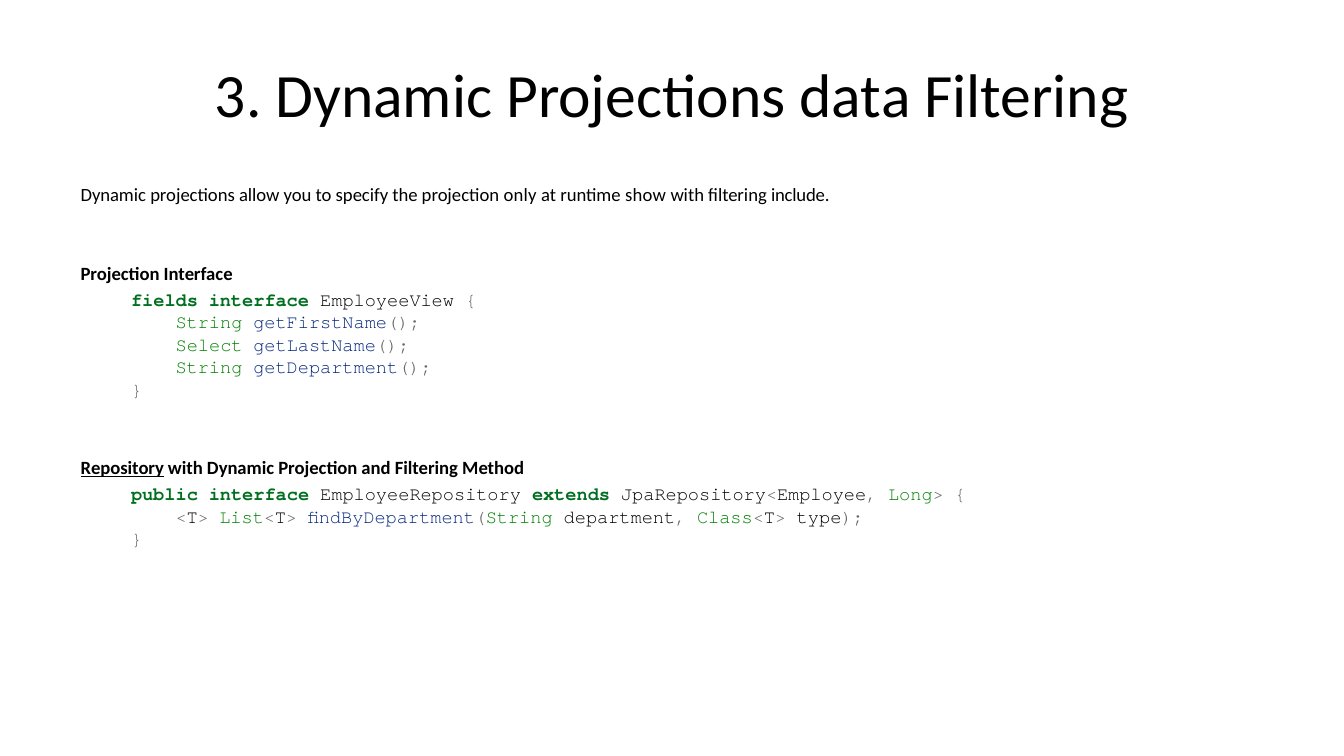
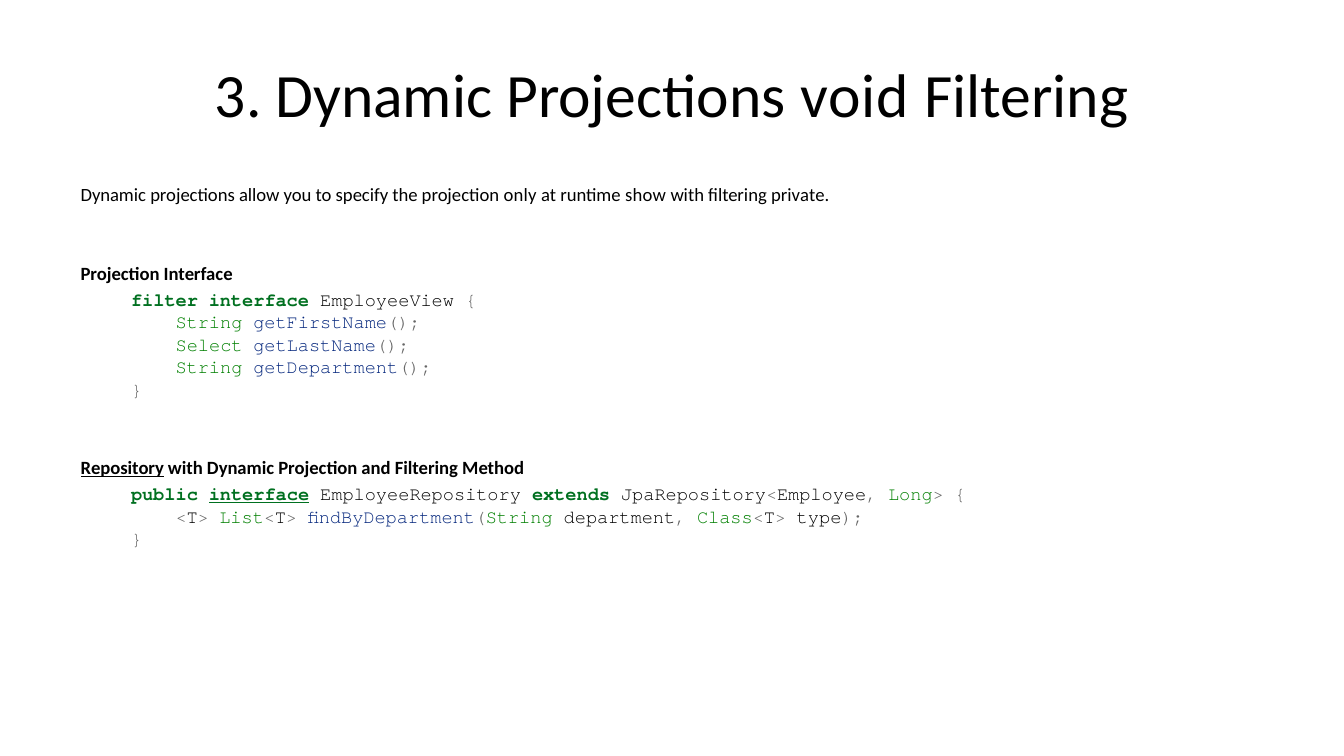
data: data -> void (854, 98)
include: include -> private (800, 196)
fields: fields -> filter (165, 300)
interface underline: none -> present (259, 495)
